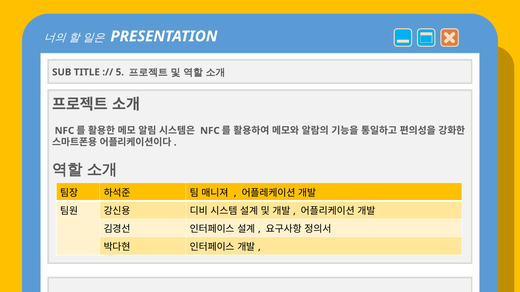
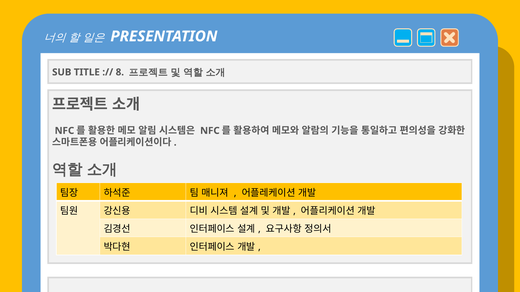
5: 5 -> 8 (120, 72)
